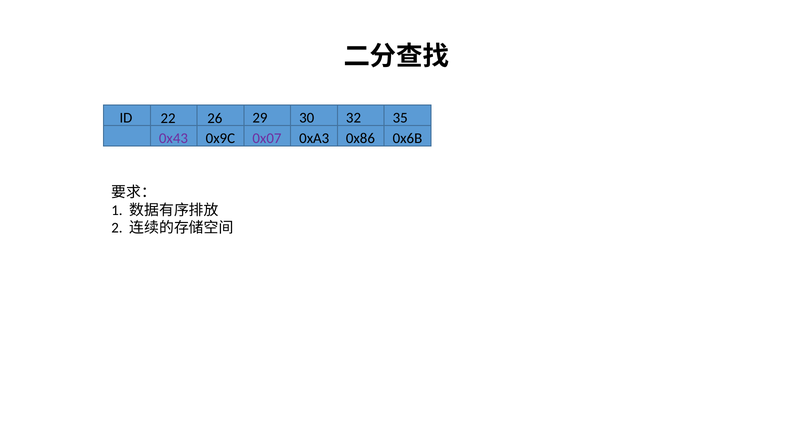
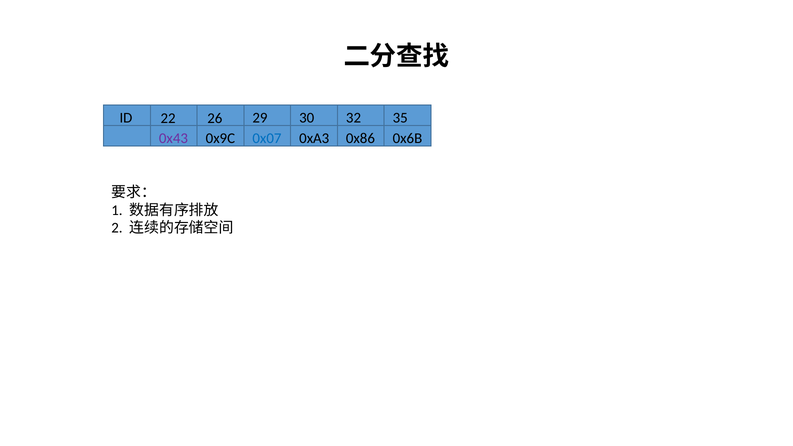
0x07 colour: purple -> blue (267, 138)
